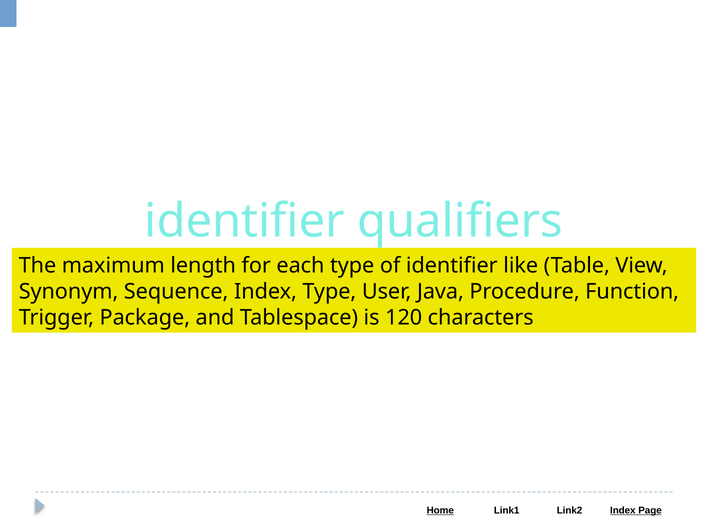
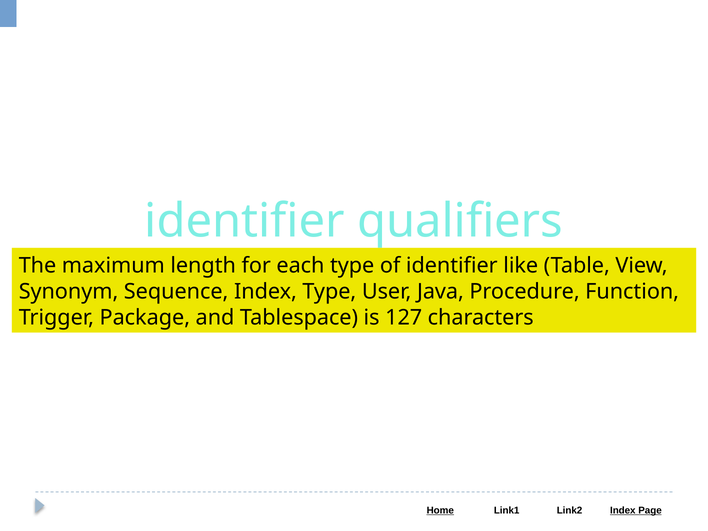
120: 120 -> 127 (404, 318)
